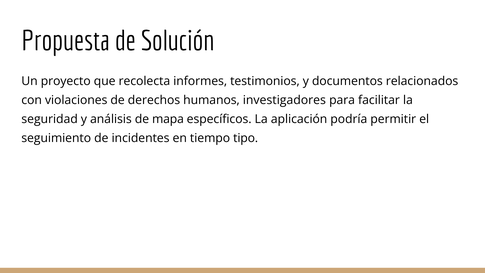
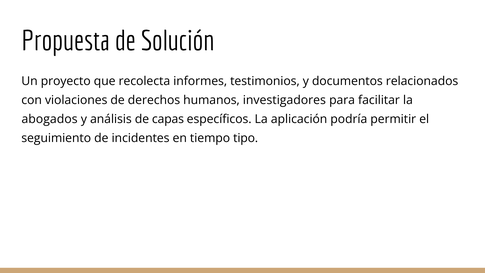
seguridad: seguridad -> abogados (50, 119)
mapa: mapa -> capas (168, 119)
